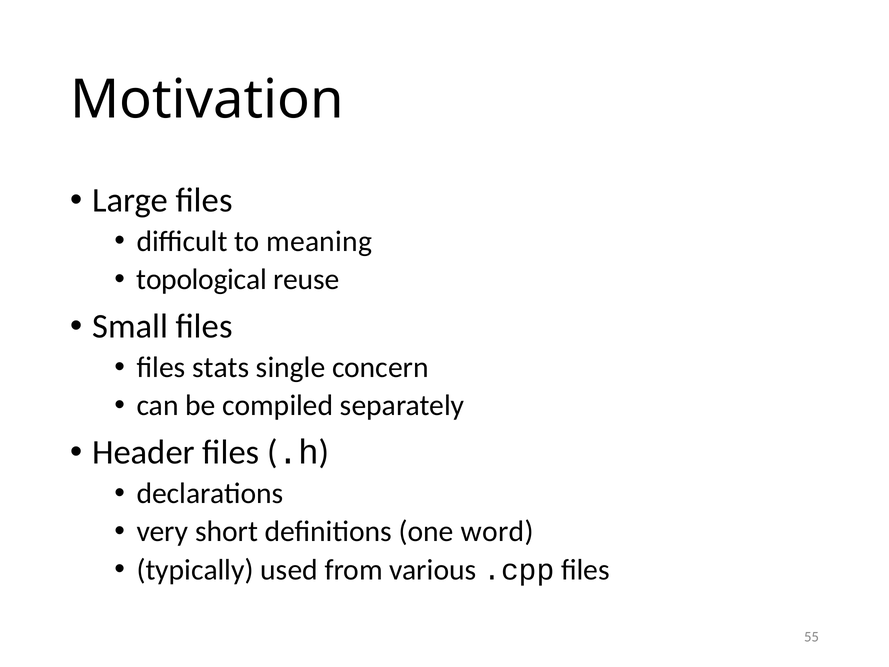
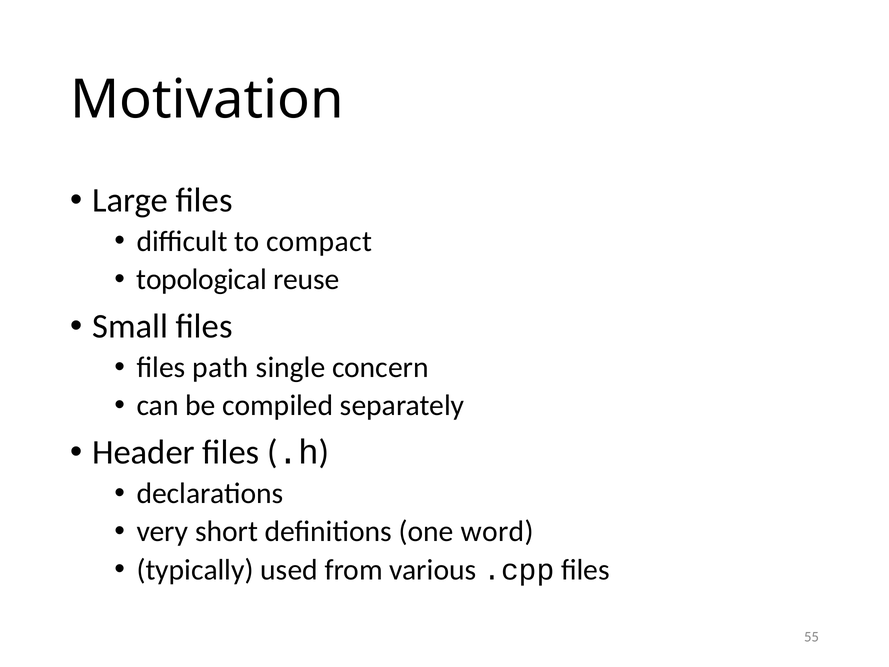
meaning: meaning -> compact (319, 241)
stats: stats -> path (220, 367)
